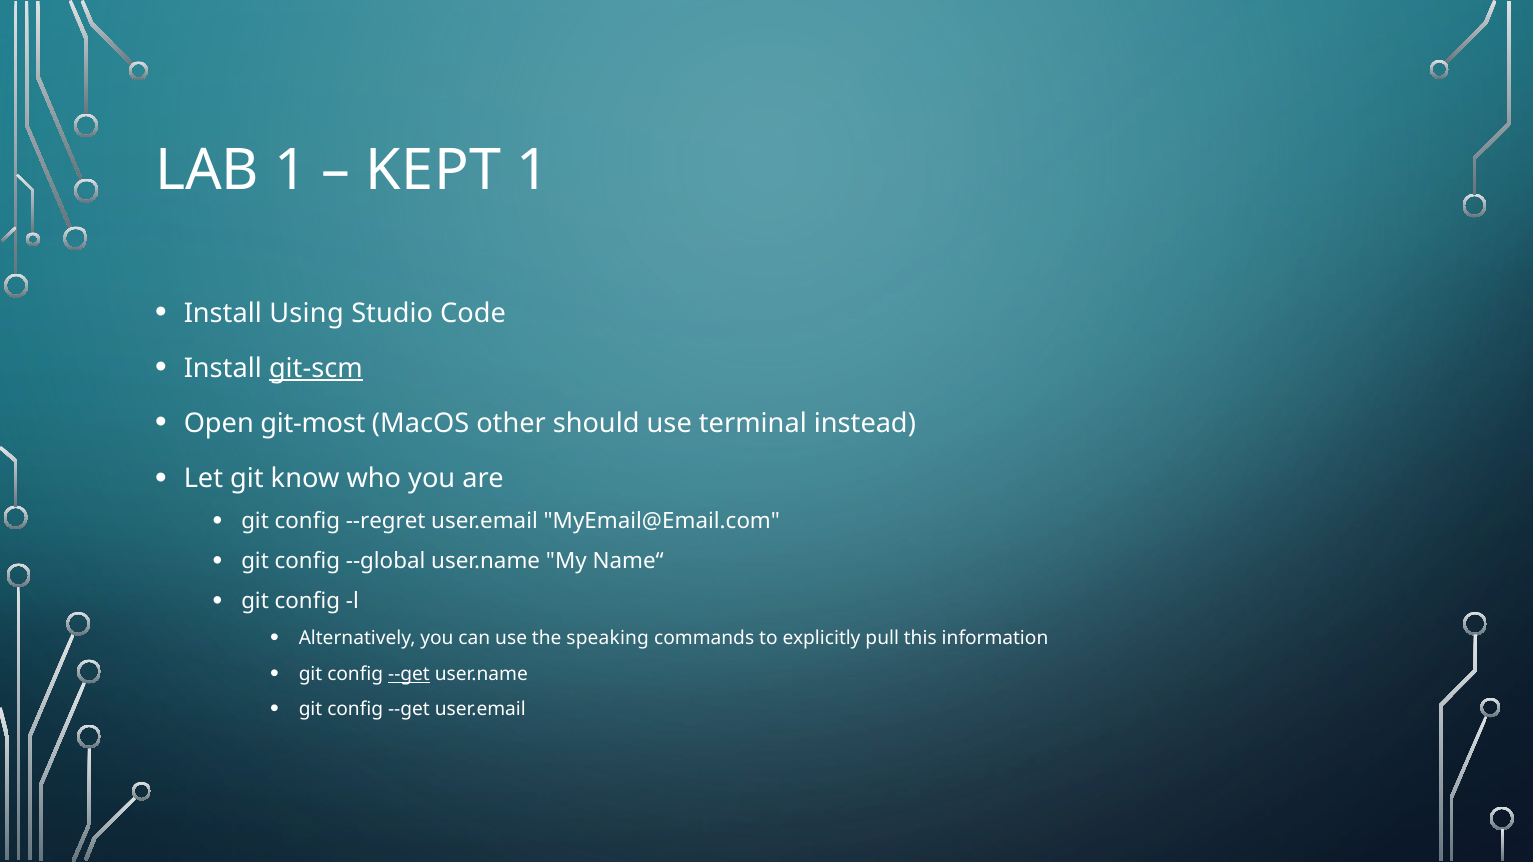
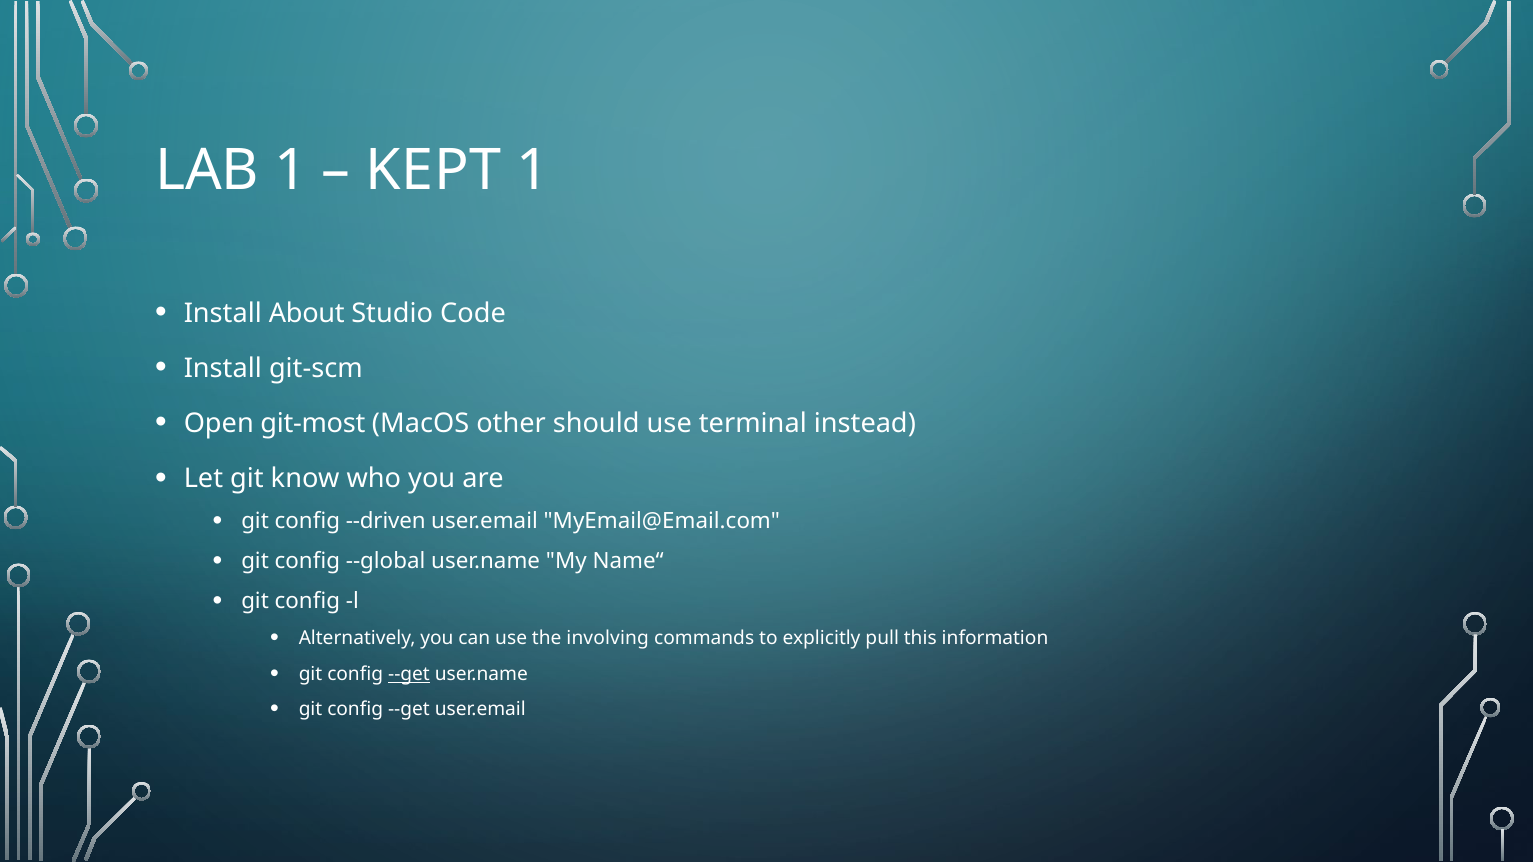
Using: Using -> About (307, 313)
git-scm underline: present -> none (316, 368)
--regret: --regret -> --driven (386, 521)
speaking: speaking -> involving (608, 639)
